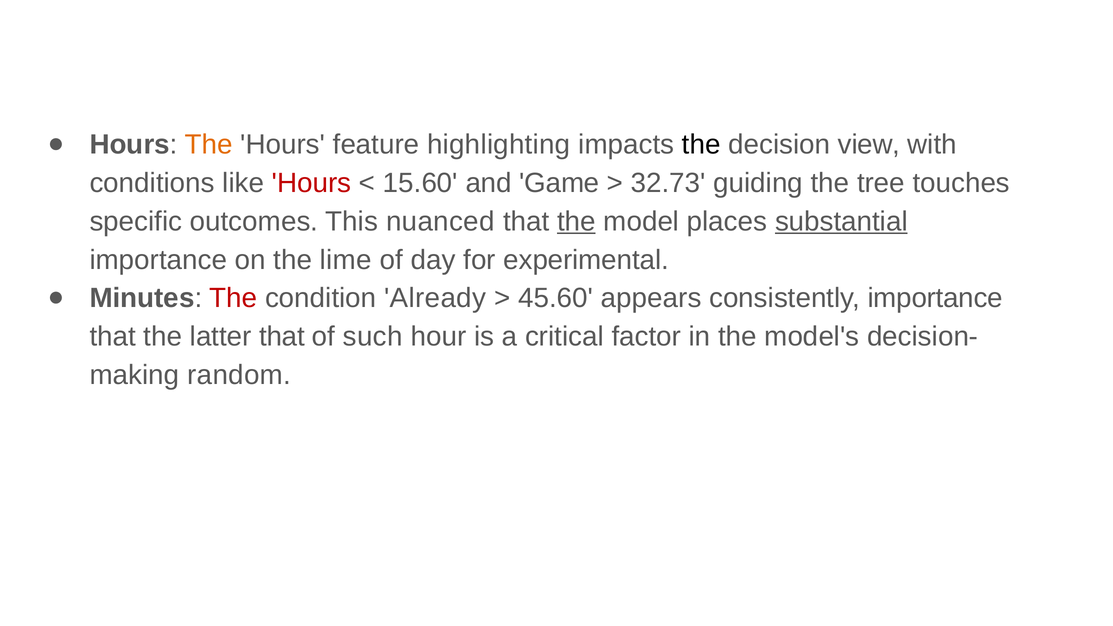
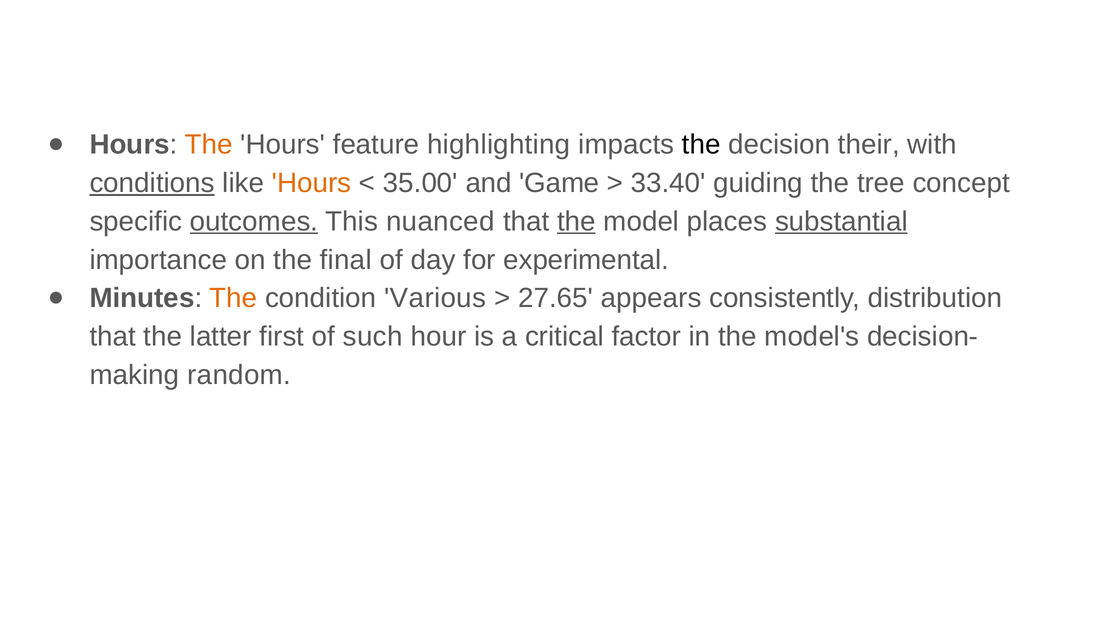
view: view -> their (869, 145)
conditions underline: none -> present (152, 183)
Hours colour: red -> orange (311, 183)
15.60: 15.60 -> 35.00 (420, 183)
32.73: 32.73 -> 33.40 (668, 183)
touches: touches -> concept (961, 183)
outcomes underline: none -> present (254, 221)
lime: lime -> final (346, 260)
The colour: red -> orange (233, 298)
Already: Already -> Various (435, 298)
45.60: 45.60 -> 27.65 (556, 298)
consistently importance: importance -> distribution (935, 298)
latter that: that -> first (282, 337)
